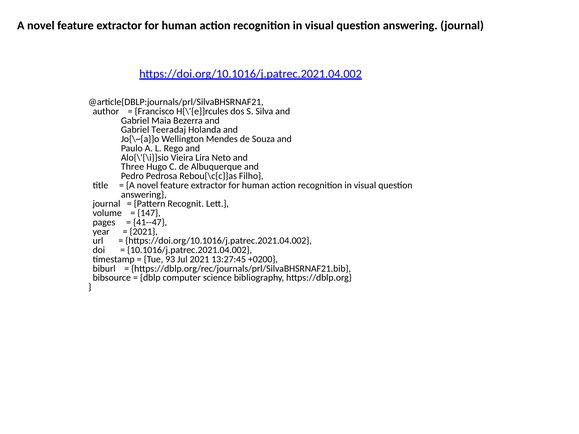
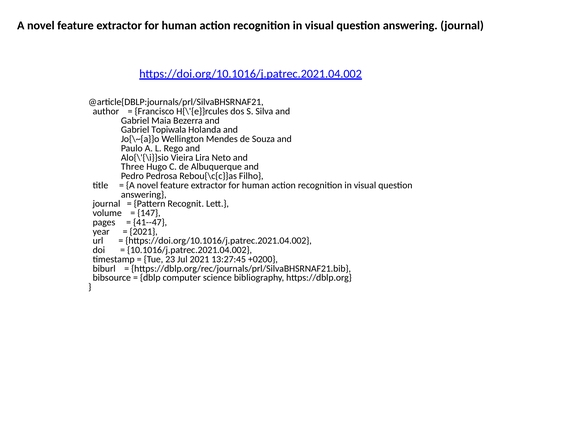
Teeradaj: Teeradaj -> Topiwala (169, 130)
93: 93 -> 23 (170, 259)
